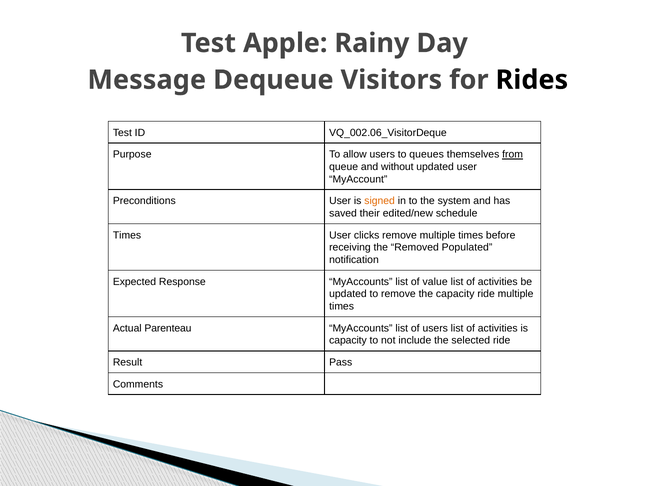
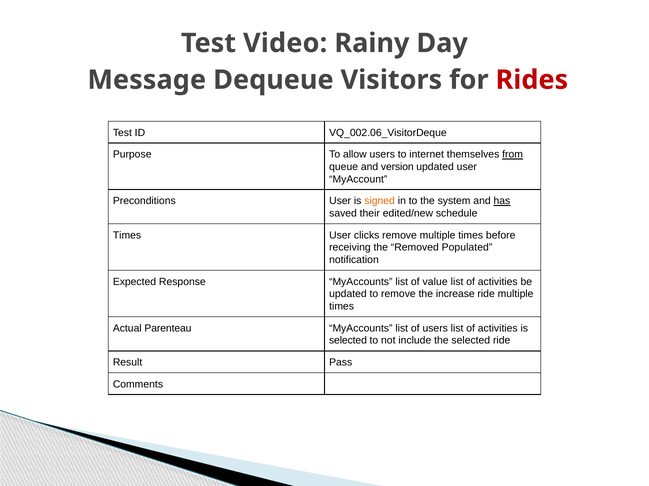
Apple: Apple -> Video (285, 43)
Rides colour: black -> red (532, 80)
queues: queues -> internet (427, 155)
without: without -> version (397, 167)
has underline: none -> present (502, 201)
the capacity: capacity -> increase (455, 295)
capacity: capacity -> selected (348, 341)
